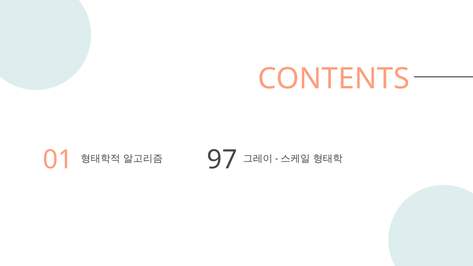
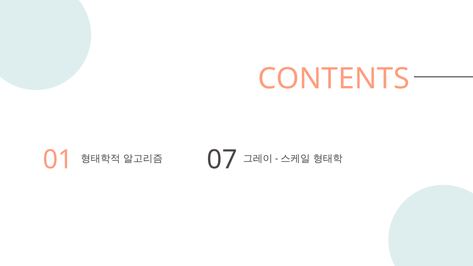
97: 97 -> 07 (222, 160)
